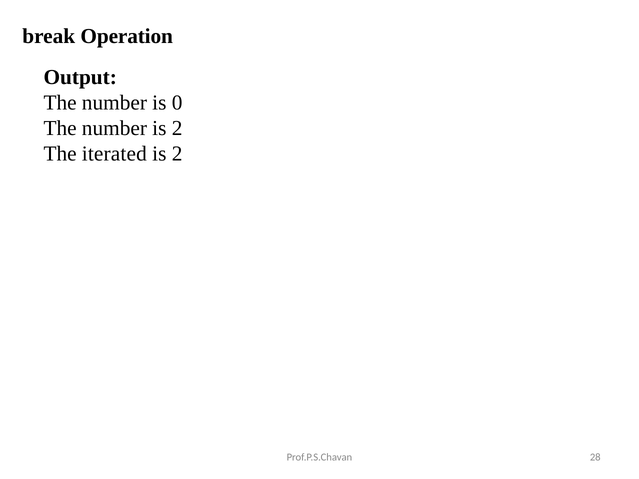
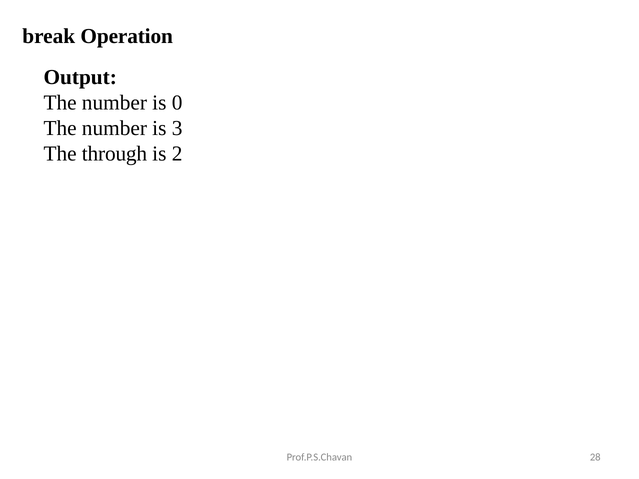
number is 2: 2 -> 3 (177, 128)
iterated: iterated -> through (115, 154)
